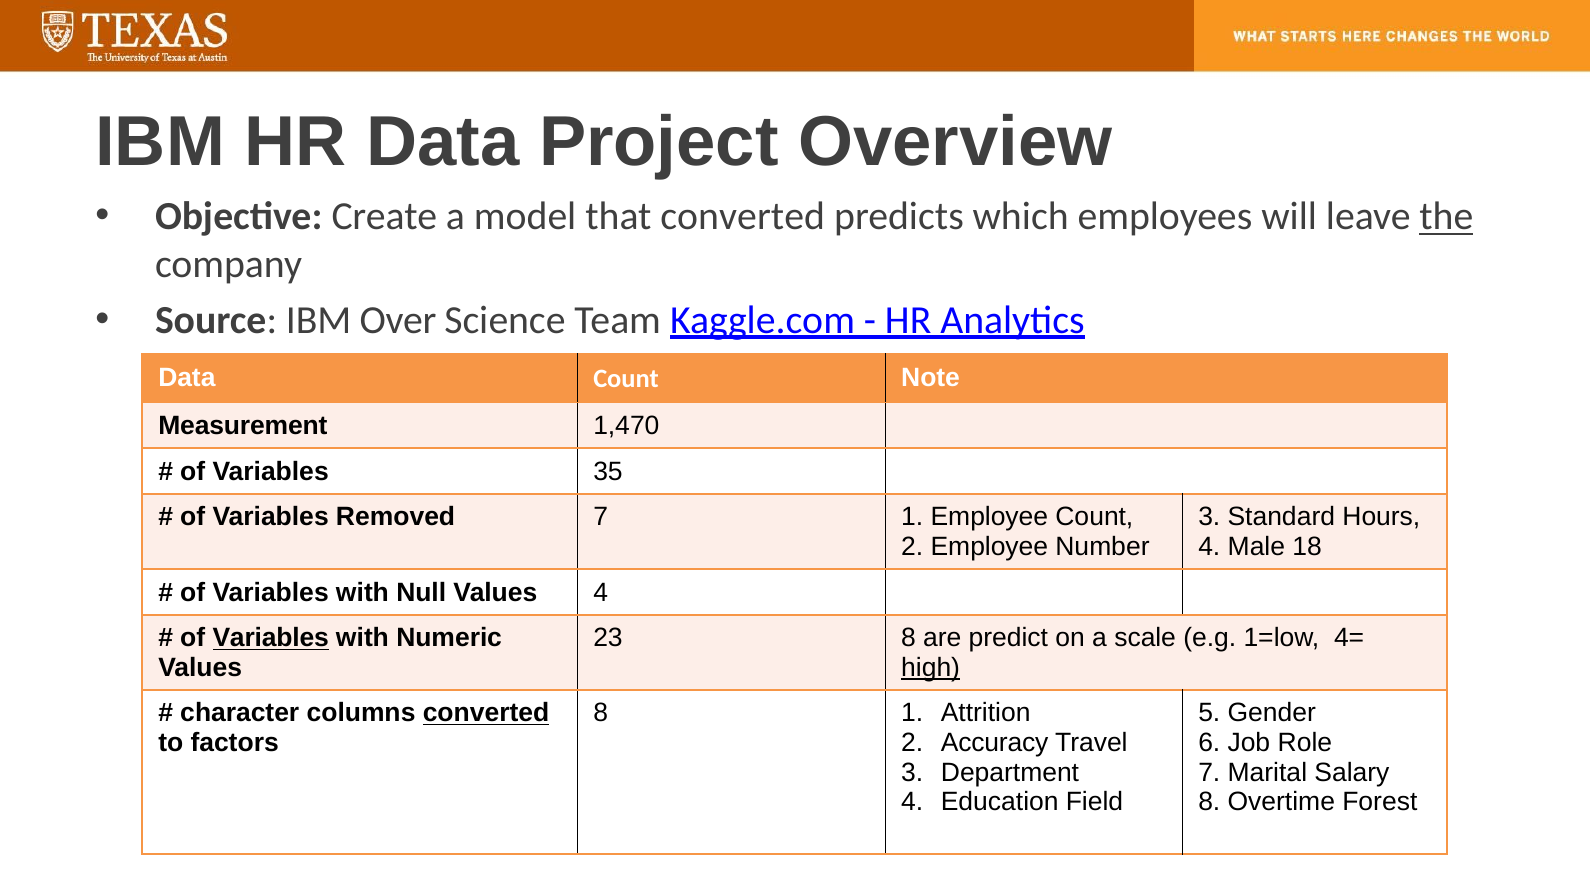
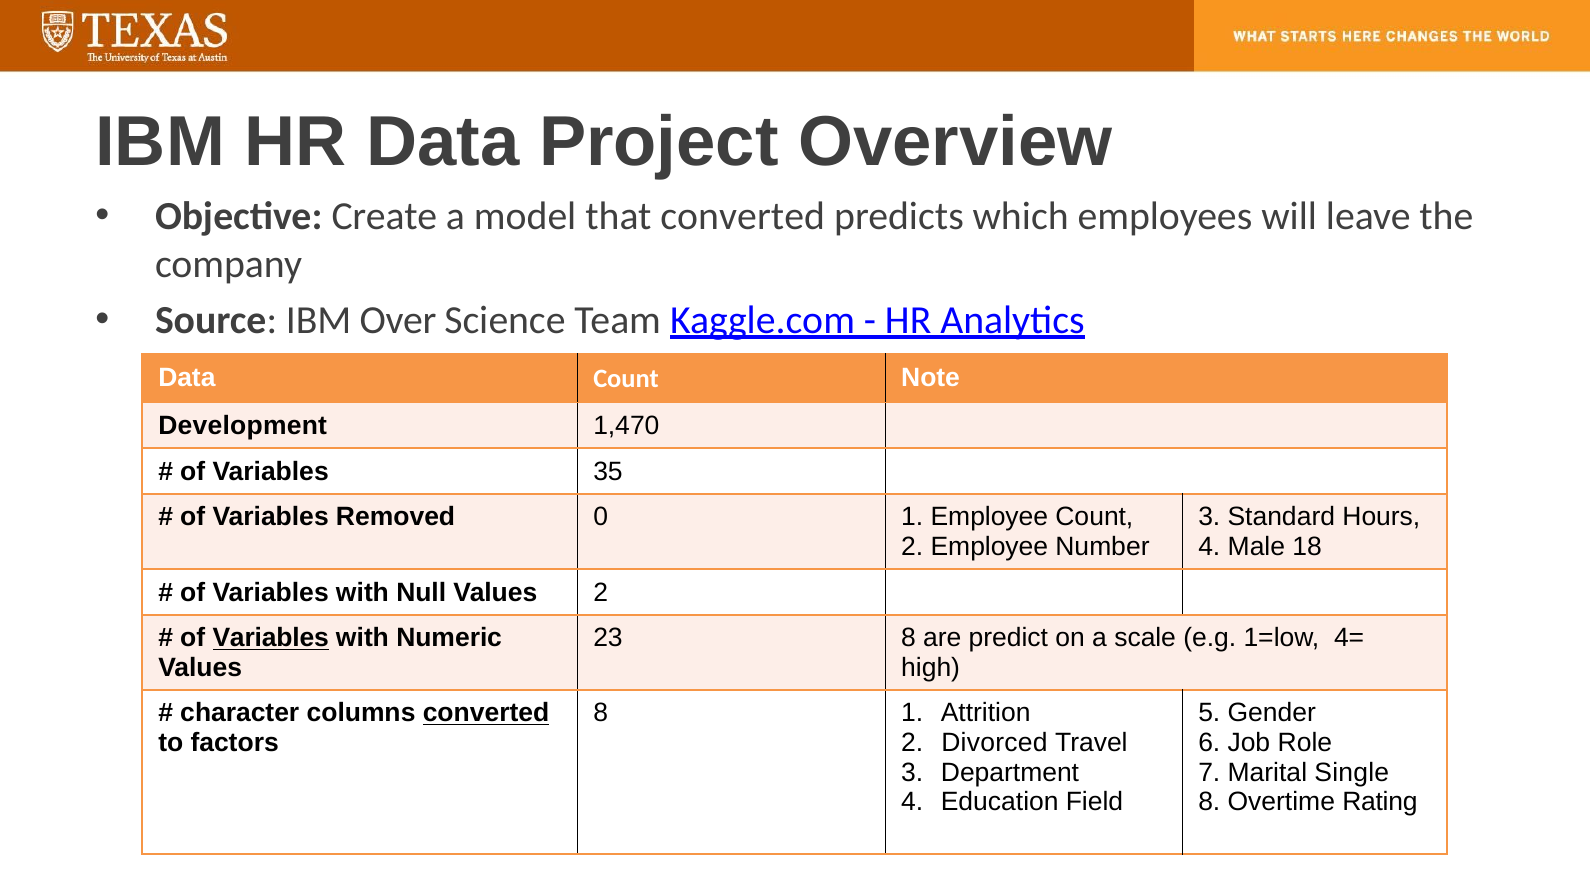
the underline: present -> none (1446, 217)
Measurement: Measurement -> Development (243, 426)
Removed 7: 7 -> 0 (601, 517)
Values 4: 4 -> 2 (601, 593)
high underline: present -> none (931, 668)
Accuracy: Accuracy -> Divorced (994, 743)
Salary: Salary -> Single (1352, 773)
Forest: Forest -> Rating (1380, 803)
